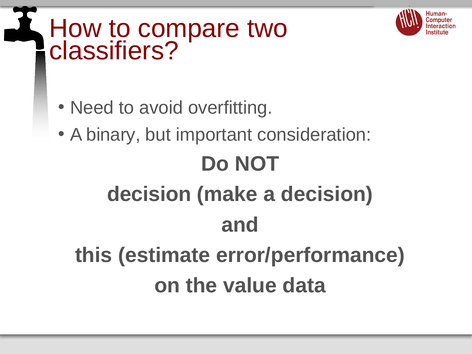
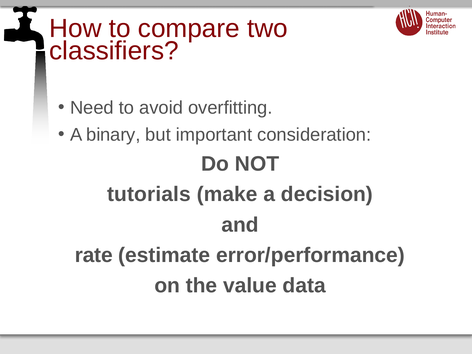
decision: decision -> tutorials (149, 194)
this: this -> rate (94, 255)
